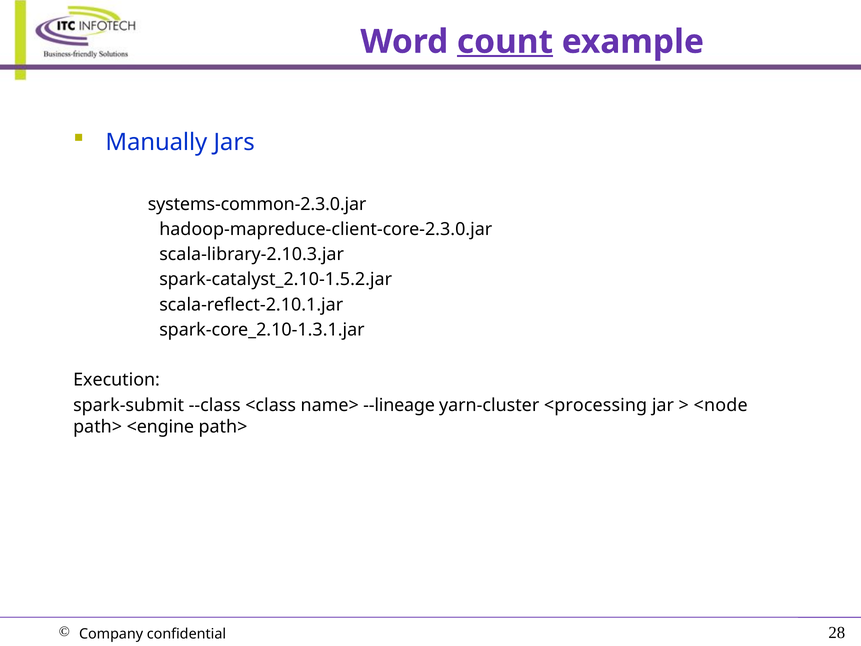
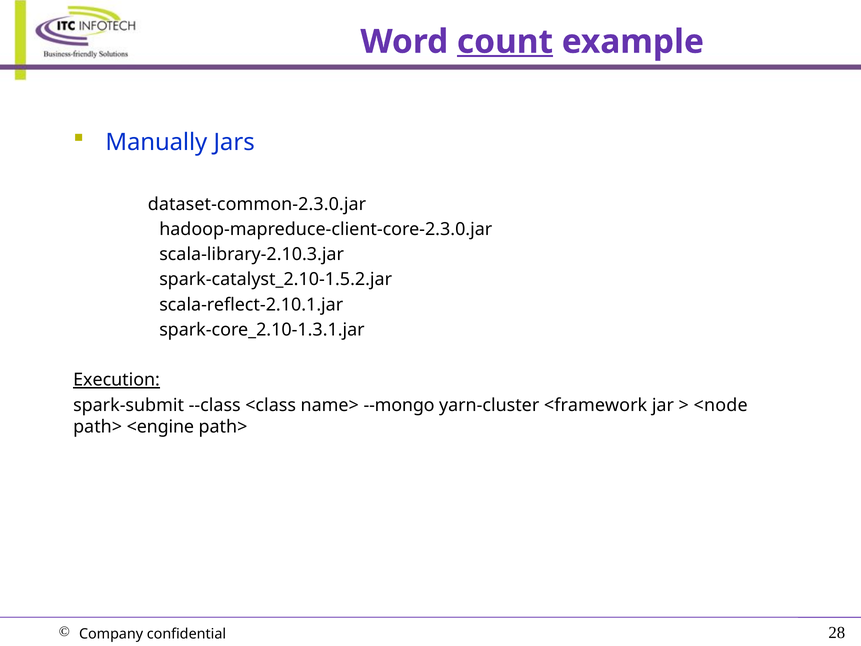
systems-common-2.3.0.jar: systems-common-2.3.0.jar -> dataset-common-2.3.0.jar (257, 204)
Execution underline: none -> present (117, 380)
--lineage: --lineage -> --mongo (399, 405)
<processing: <processing -> <framework (596, 405)
